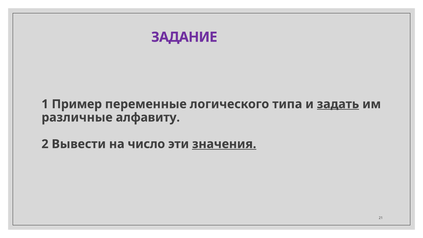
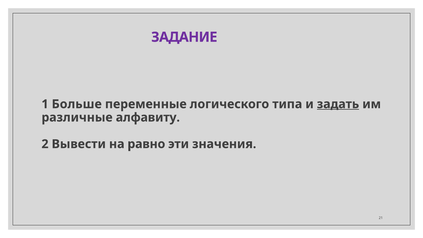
Пример: Пример -> Больше (77, 104)
число: число -> равно (146, 144)
значения underline: present -> none (224, 144)
